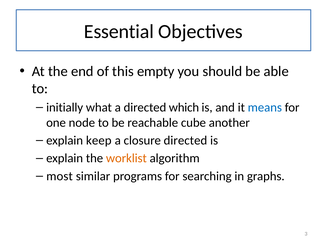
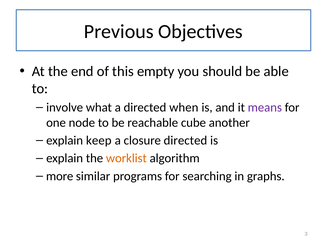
Essential: Essential -> Previous (119, 32)
initially: initially -> involve (65, 108)
which: which -> when (184, 108)
means colour: blue -> purple (265, 108)
most: most -> more (60, 176)
